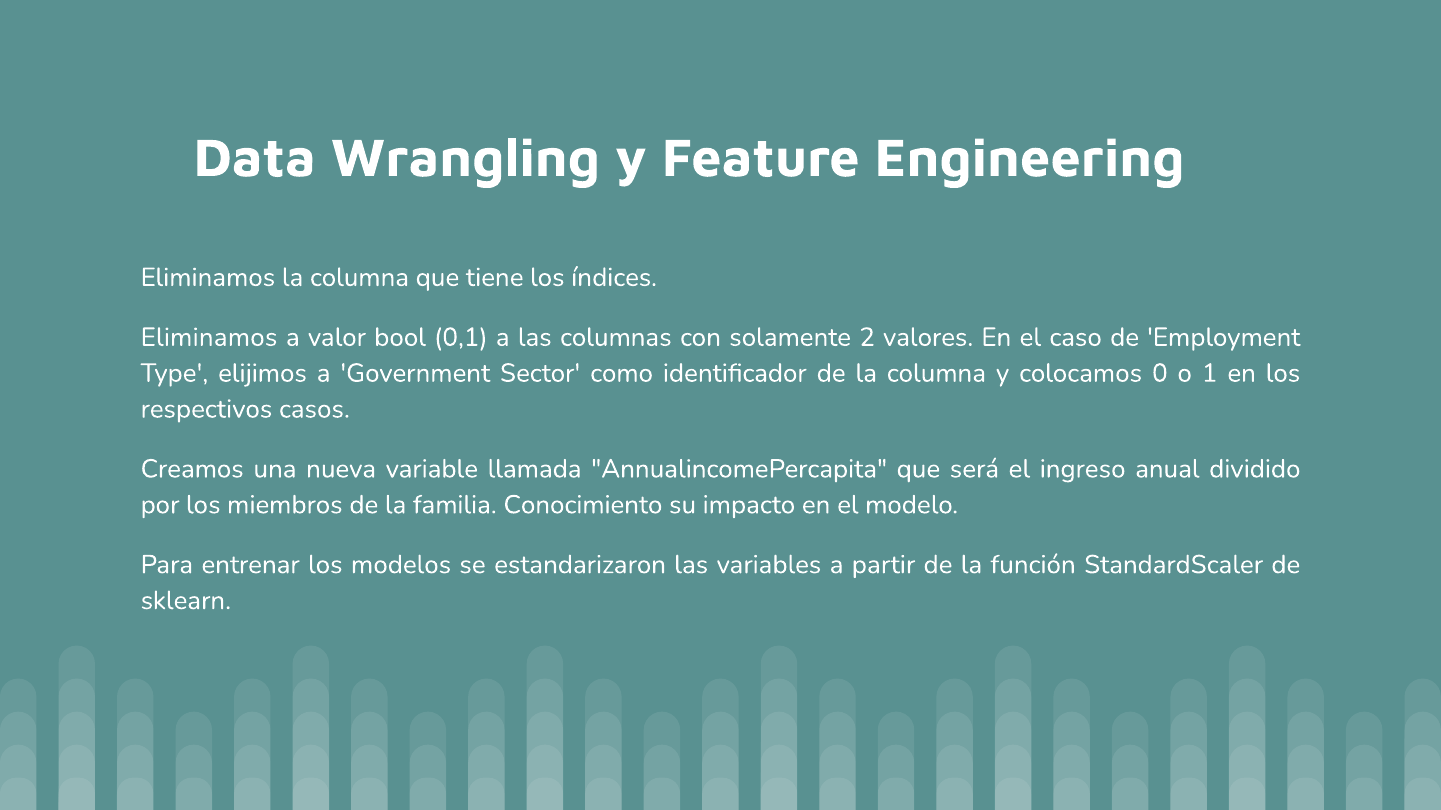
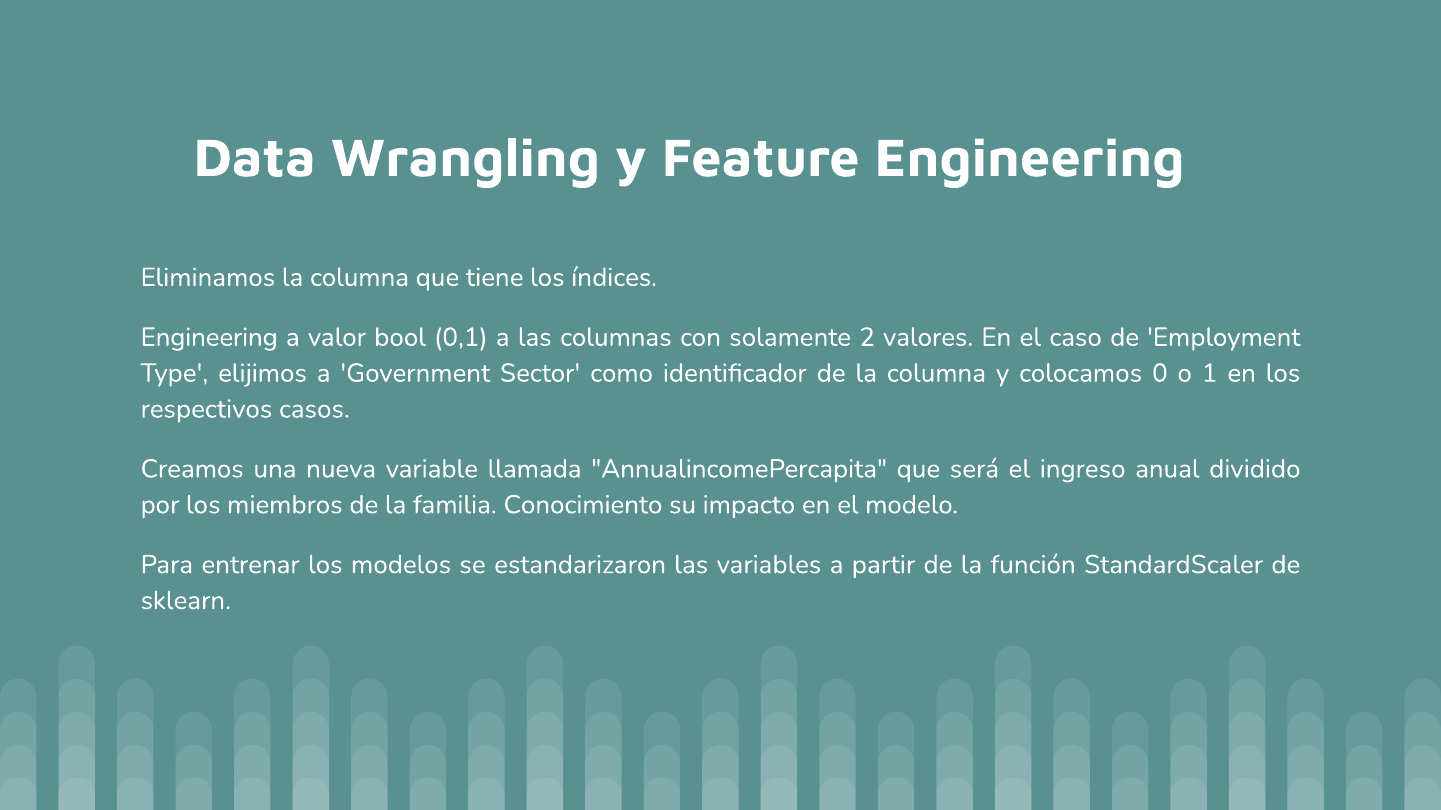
Eliminamos: Eliminamos -> Engineering (209, 337)
